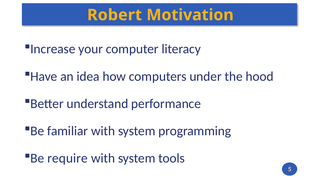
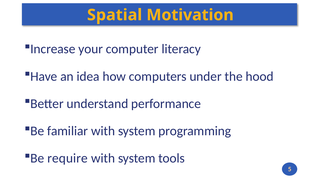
Robert: Robert -> Spatial (115, 15)
